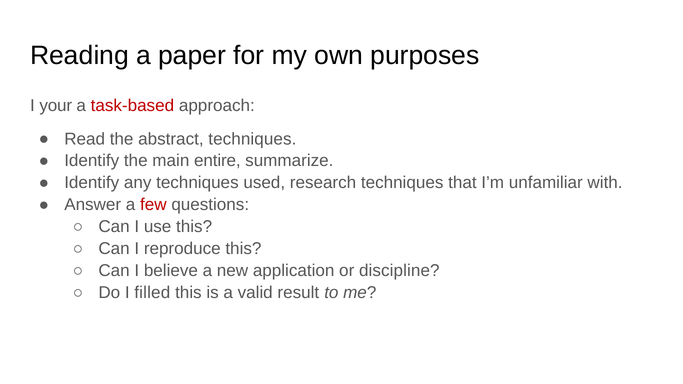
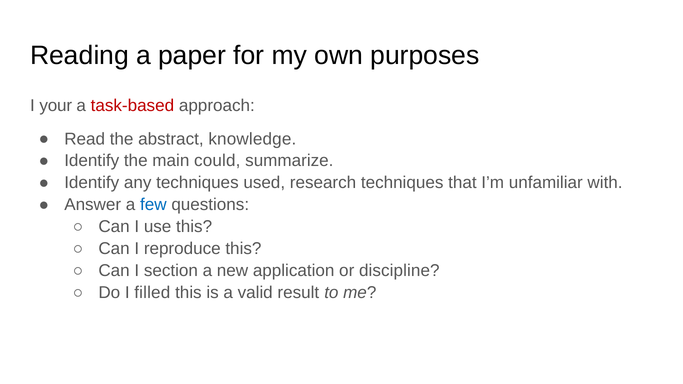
abstract techniques: techniques -> knowledge (252, 139)
entire: entire -> could (217, 161)
few colour: red -> blue (153, 205)
believe: believe -> section (171, 271)
